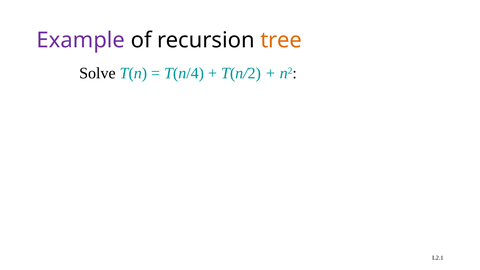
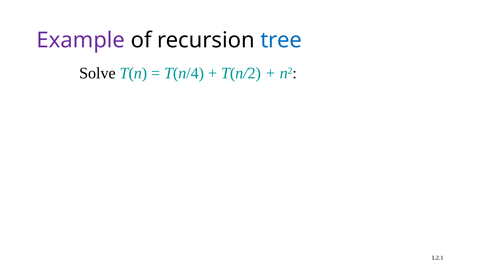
tree colour: orange -> blue (281, 40)
